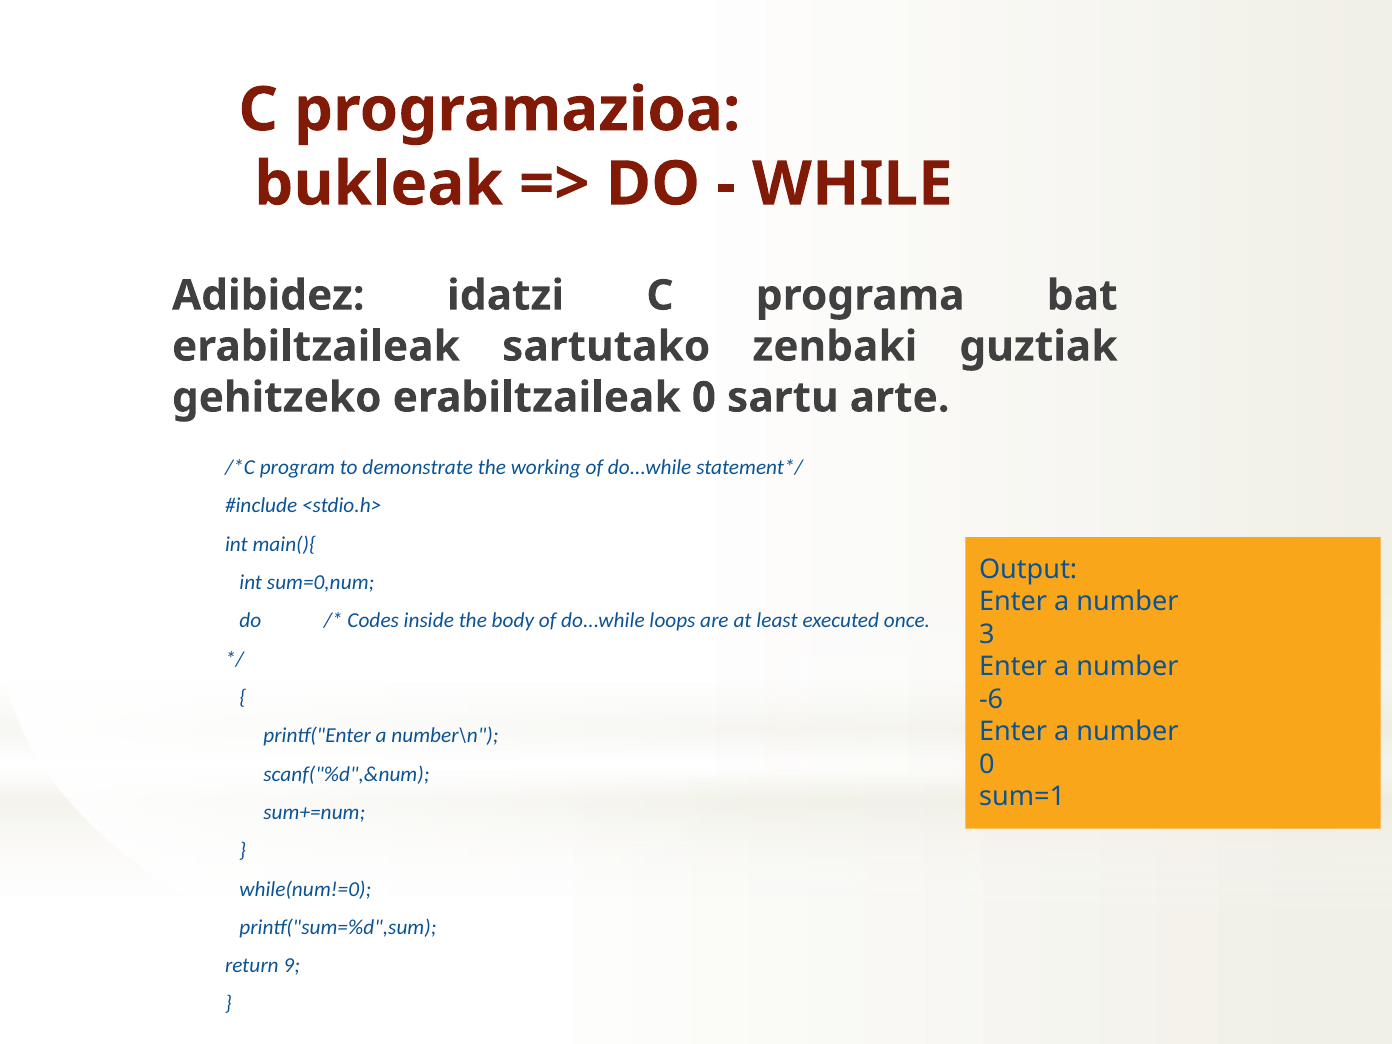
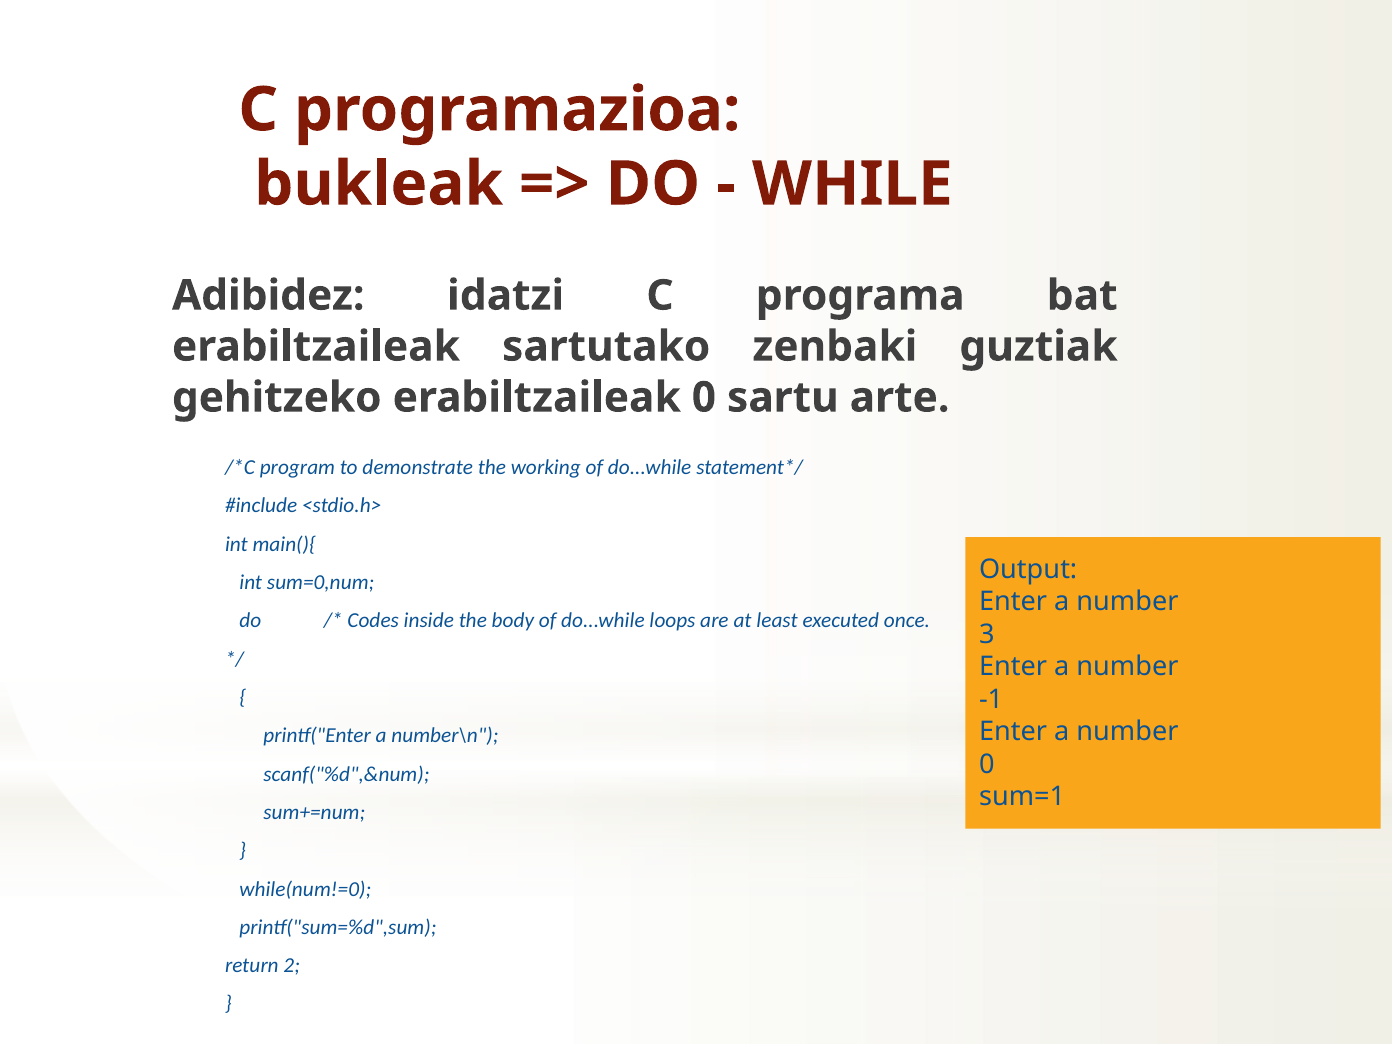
-6: -6 -> -1 (991, 699)
9: 9 -> 2 (292, 966)
